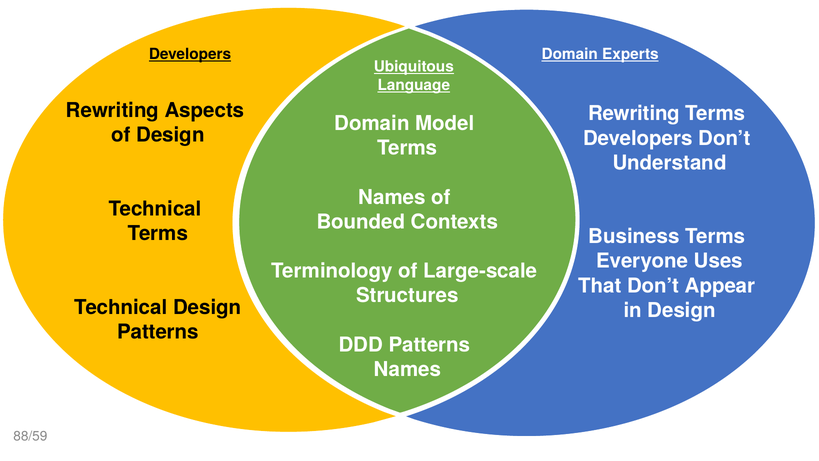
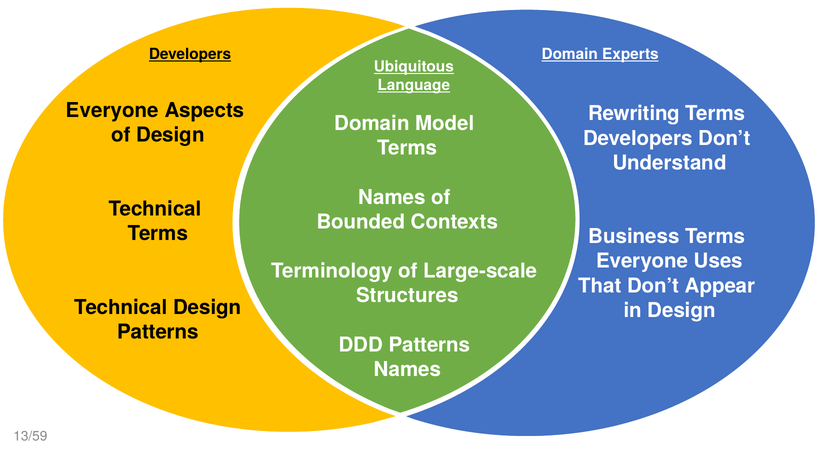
Rewriting: Rewriting -> Everyone (112, 111)
88/59: 88/59 -> 13/59 (30, 436)
